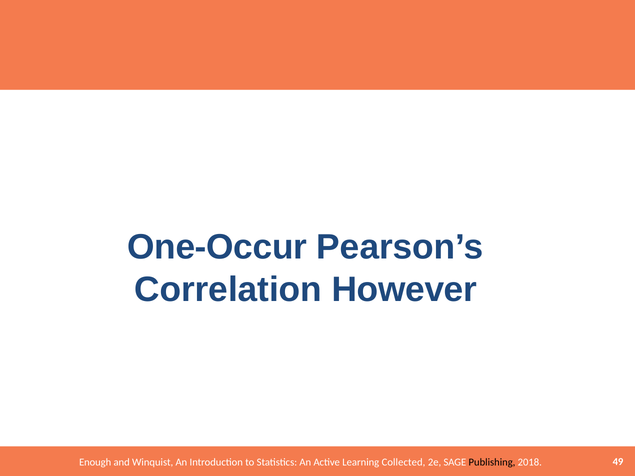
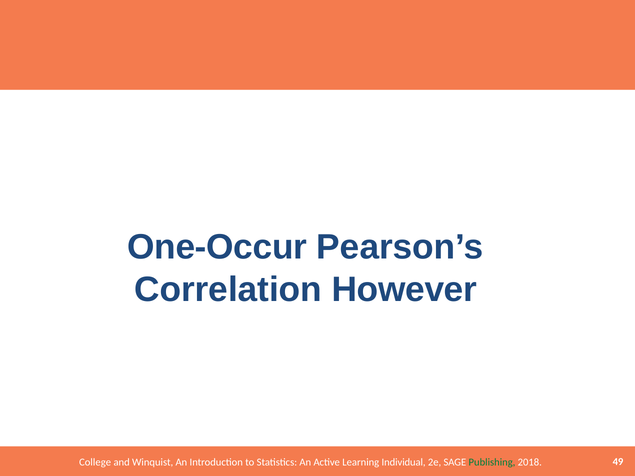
Enough: Enough -> College (95, 462)
Collected: Collected -> Individual (404, 462)
Publishing colour: black -> green (492, 462)
